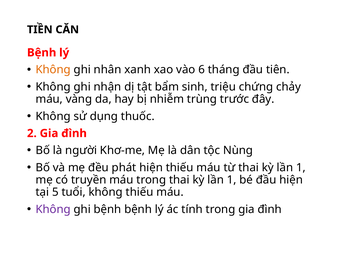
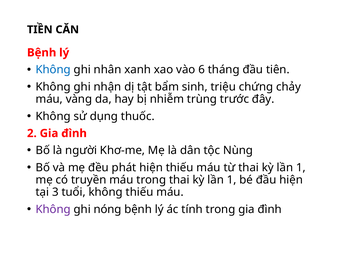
Không colour: orange -> blue (53, 70)
5: 5 -> 3 (55, 192)
ghi bệnh: bệnh -> nóng (108, 209)
